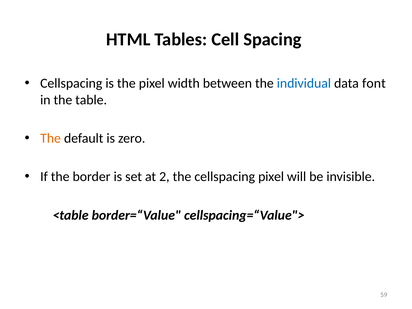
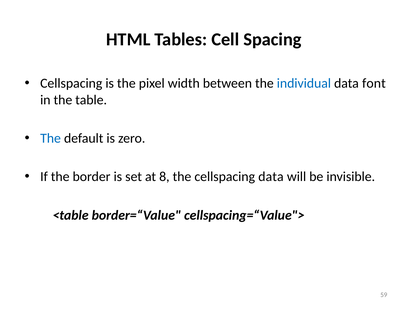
The colour: orange -> blue (51, 138)
2: 2 -> 8 (164, 177)
cellspacing pixel: pixel -> data (271, 177)
